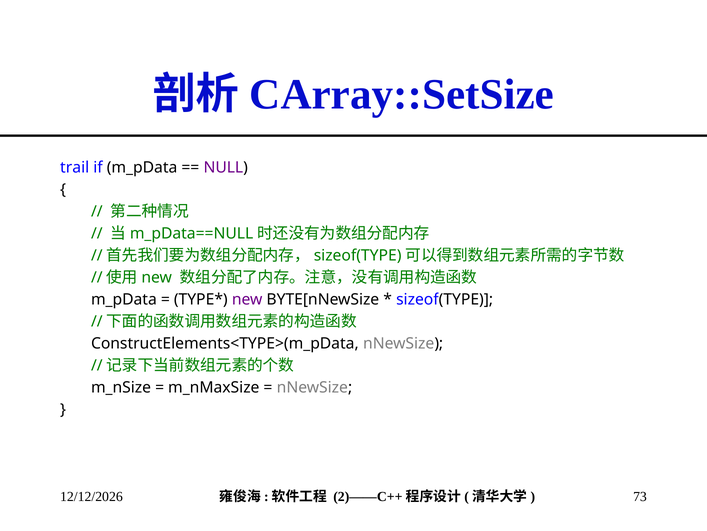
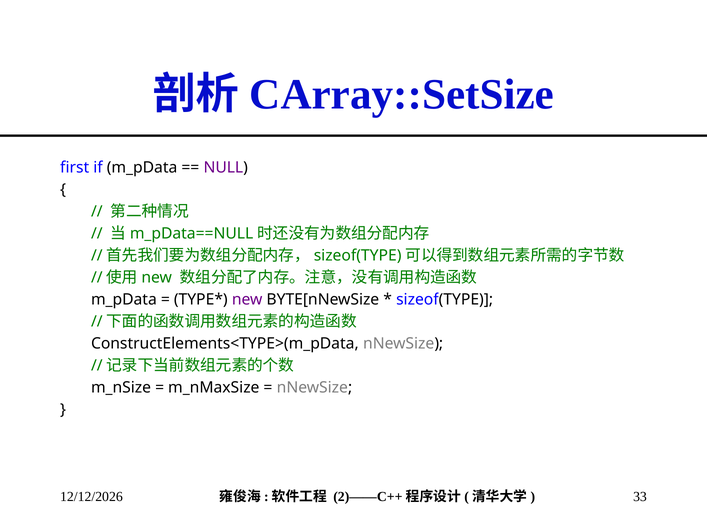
trail: trail -> first (75, 167)
73: 73 -> 33 (640, 496)
